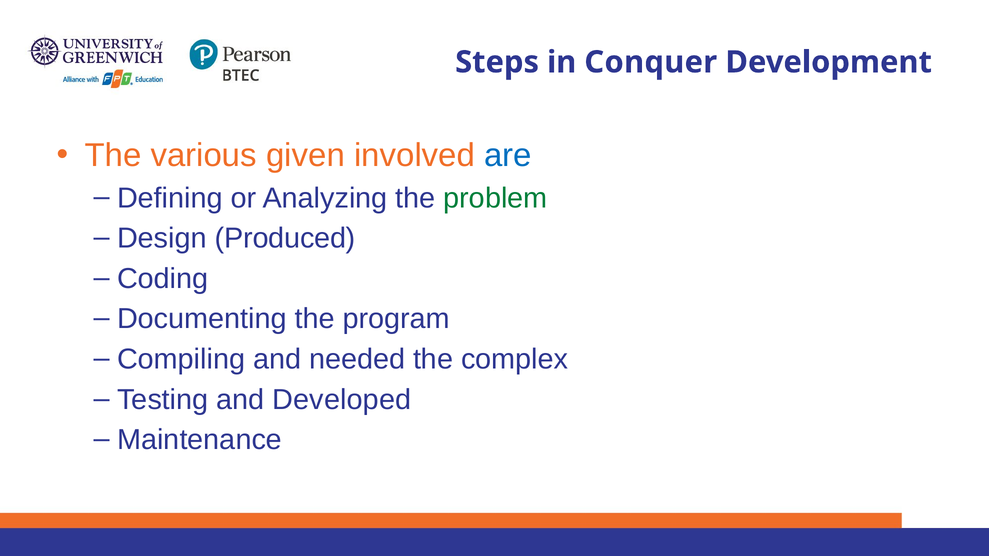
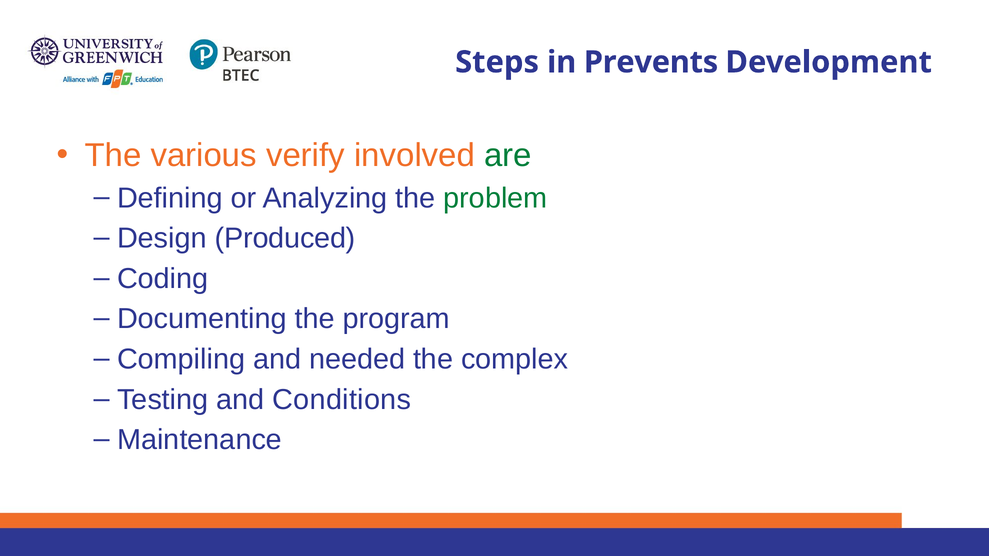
Conquer: Conquer -> Prevents (651, 62)
given: given -> verify (305, 156)
are colour: blue -> green (508, 156)
Developed: Developed -> Conditions (342, 400)
